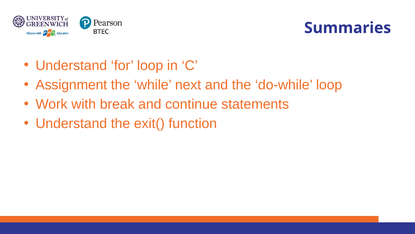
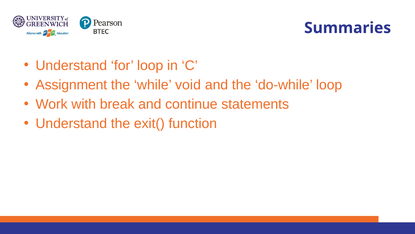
next: next -> void (188, 85)
